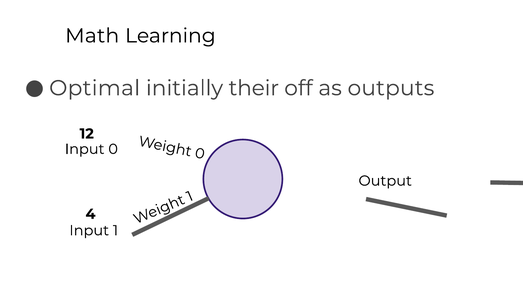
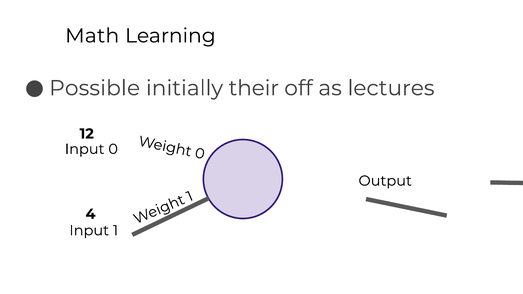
Optimal: Optimal -> Possible (95, 88)
outputs: outputs -> lectures (391, 88)
